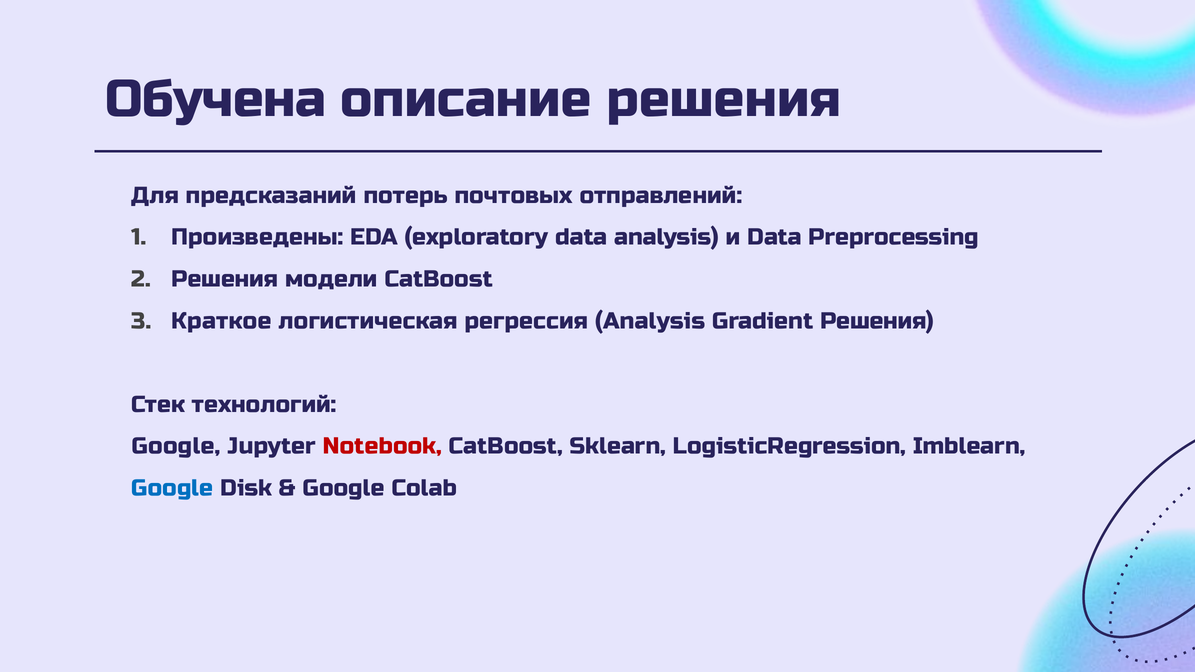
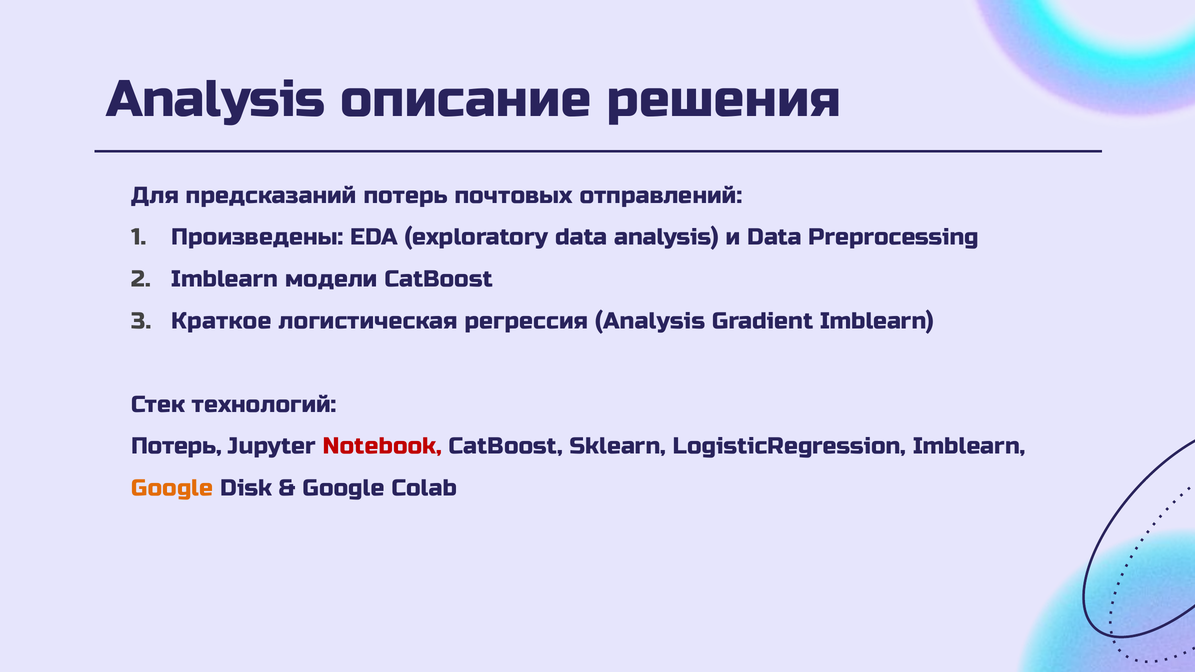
Обучена: Обучена -> Analysis (216, 99)
Решения: Решения -> Imblearn (225, 279)
Gradient Решения: Решения -> Imblearn (877, 321)
Google: Google -> Потерь (176, 446)
Google colour: blue -> orange (172, 488)
